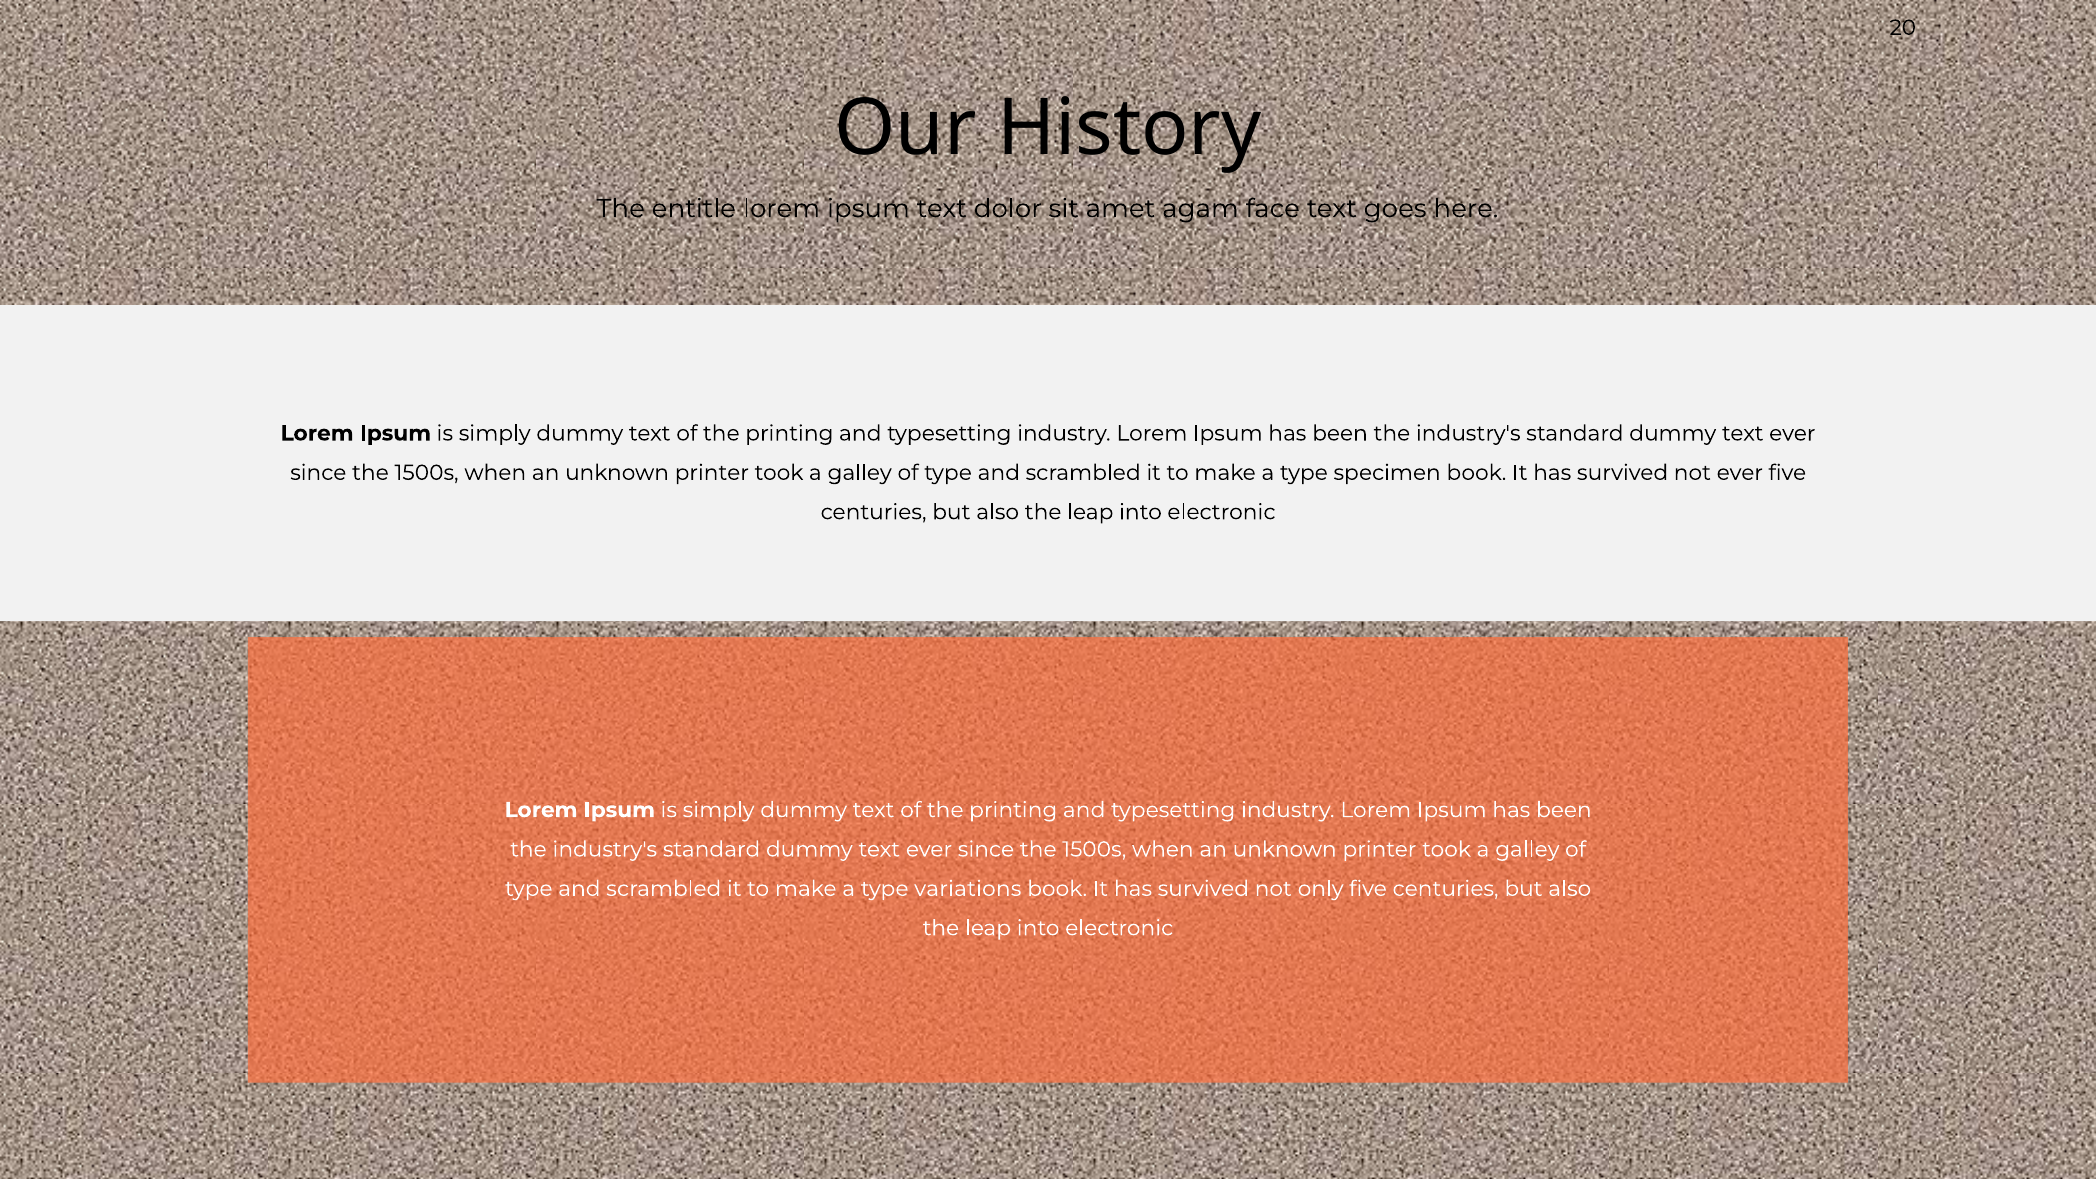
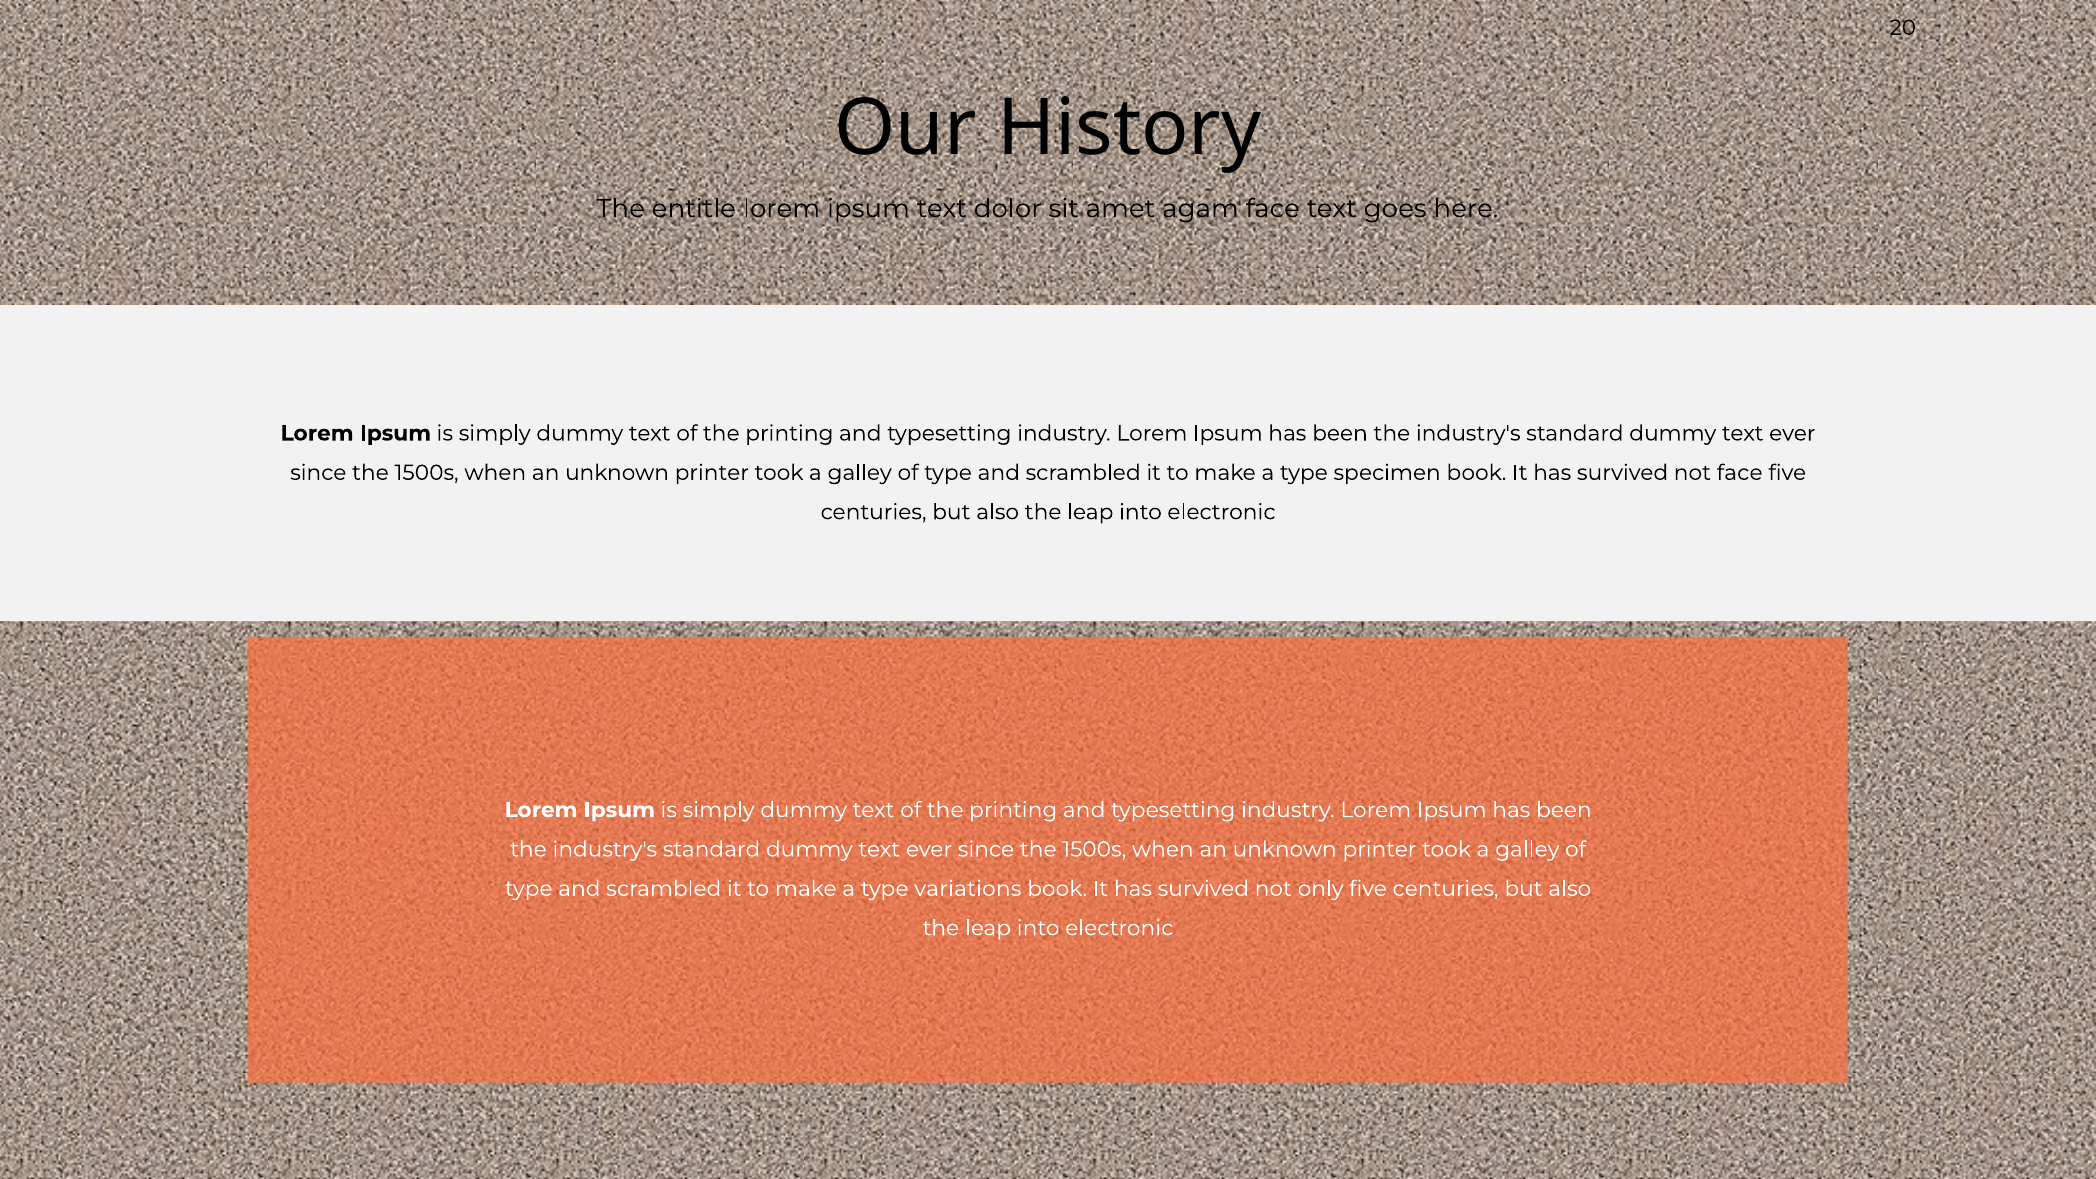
not ever: ever -> face (1740, 473)
